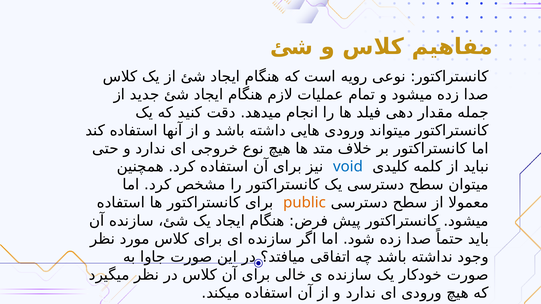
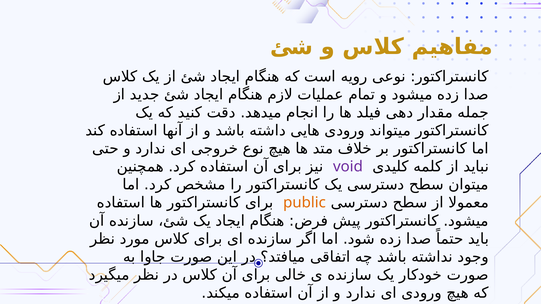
void colour: blue -> purple (348, 167)
